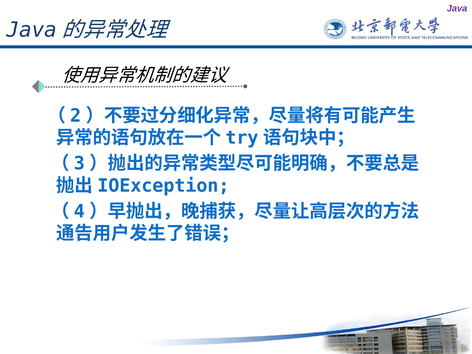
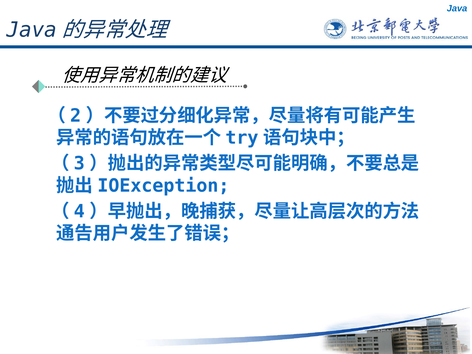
Java colour: purple -> blue (457, 9)
